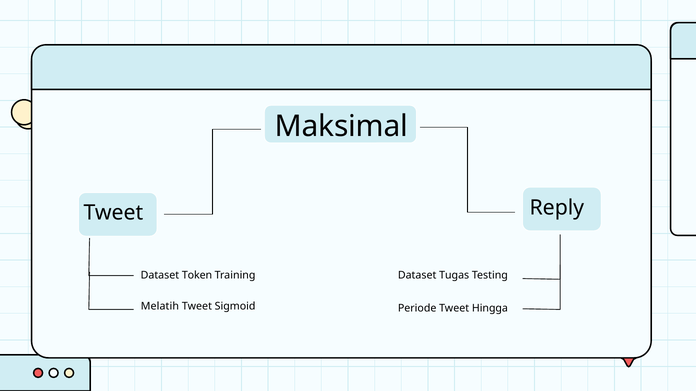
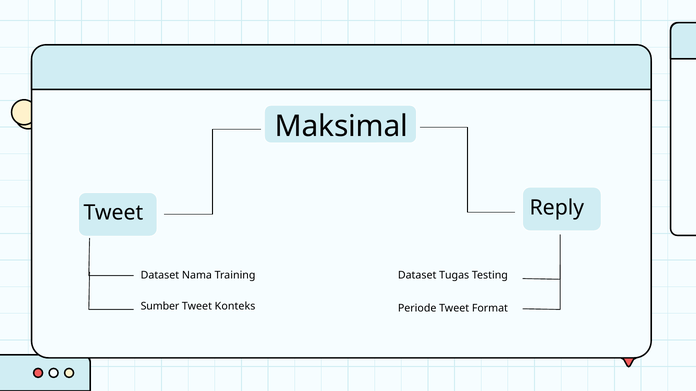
Token: Token -> Nama (197, 276)
Melatih: Melatih -> Sumber (160, 306)
Sigmoid: Sigmoid -> Konteks (235, 306)
Hingga: Hingga -> Format (490, 309)
